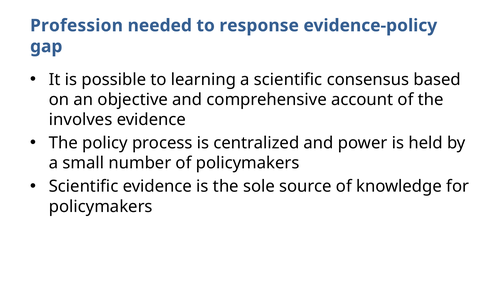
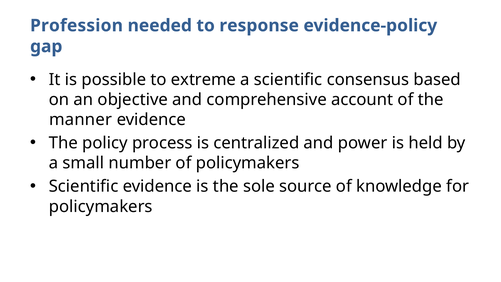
learning: learning -> extreme (203, 79)
involves: involves -> manner (81, 120)
